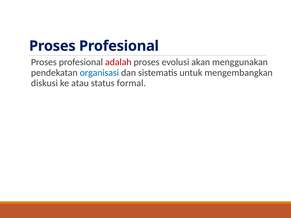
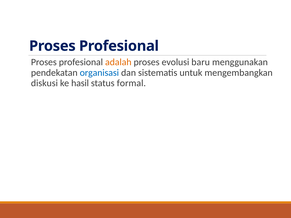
adalah colour: red -> orange (118, 62)
akan: akan -> baru (201, 62)
atau: atau -> hasil (80, 83)
